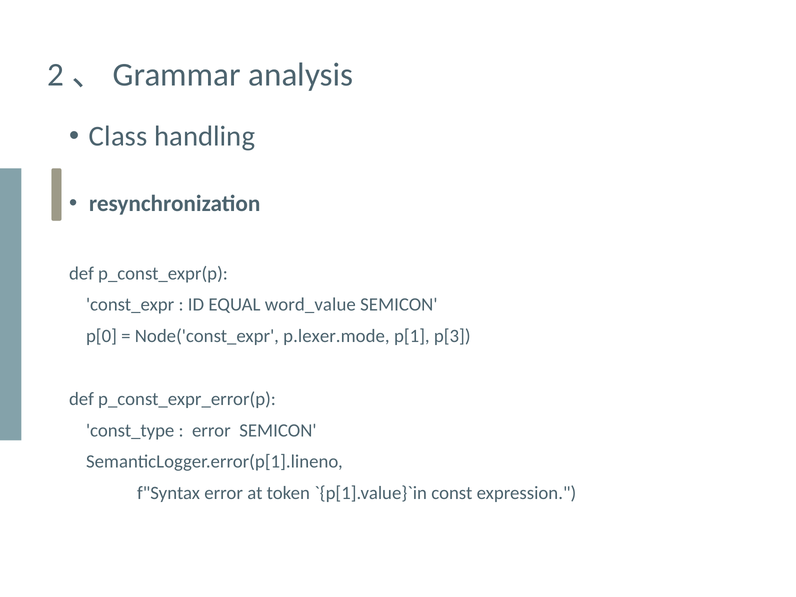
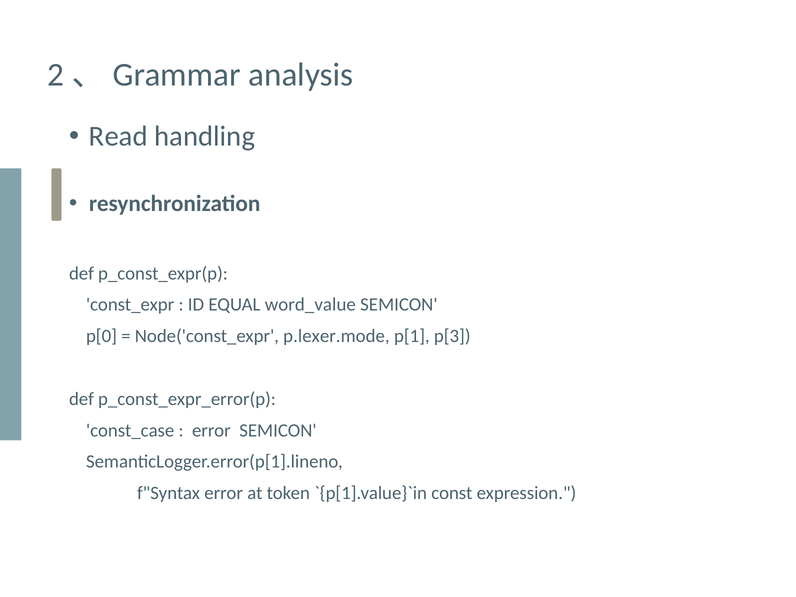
Class: Class -> Read (118, 136)
const_type: const_type -> const_case (130, 430)
